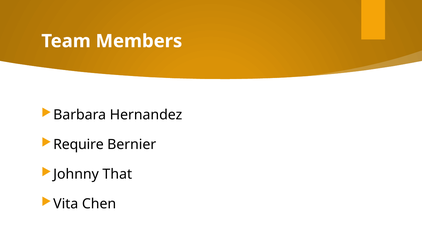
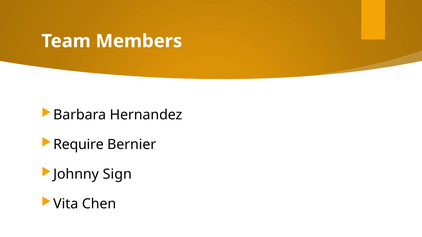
That: That -> Sign (117, 175)
